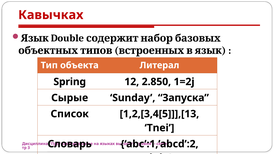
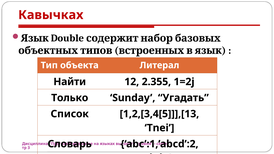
Spring: Spring -> Найти (70, 82)
2.850: 2.850 -> 2.355 (156, 82)
Сырые: Сырые -> Только (70, 98)
Запуска: Запуска -> Угадать (183, 98)
